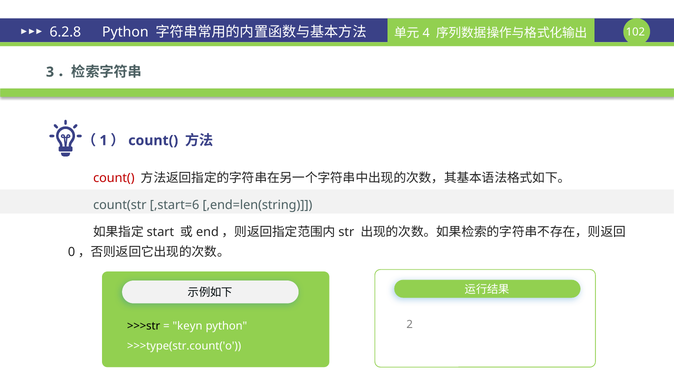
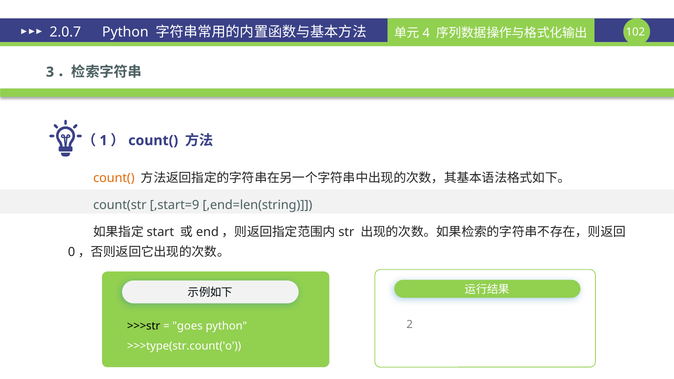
6.2.8: 6.2.8 -> 2.0.7 (65, 32)
count( colour: red -> orange (114, 178)
,start=6: ,start=6 -> ,start=9 (175, 205)
keyn: keyn -> goes (188, 326)
